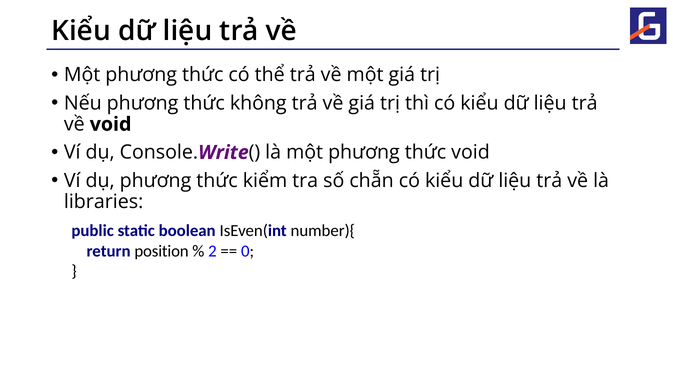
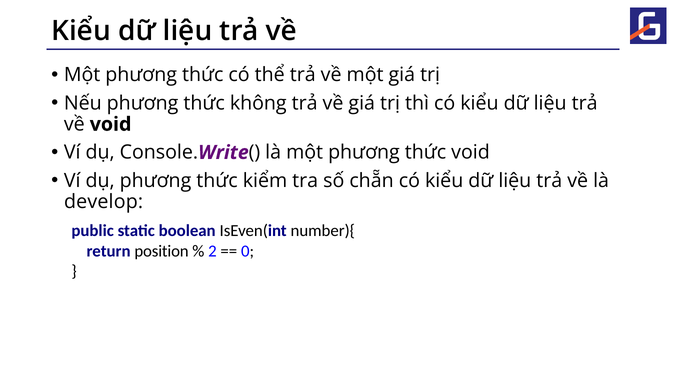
libraries: libraries -> develop (104, 202)
